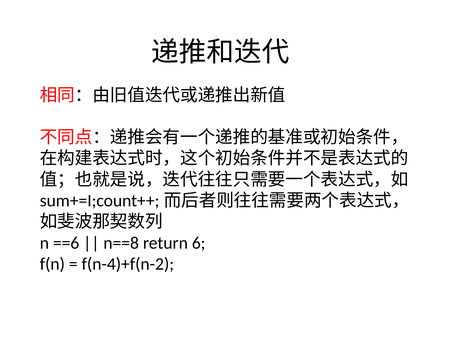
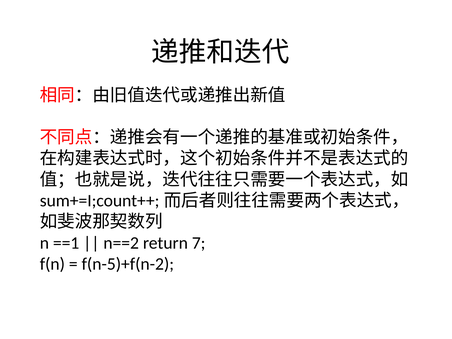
==6: ==6 -> ==1 (66, 243)
n==8: n==8 -> n==2 (121, 243)
6: 6 -> 7 (199, 243)
f(n-4)+f(n-2: f(n-4)+f(n-2 -> f(n-5)+f(n-2 (128, 264)
